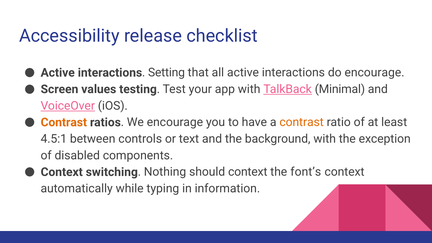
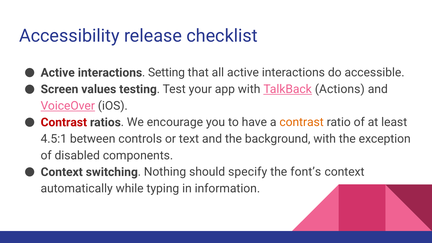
do encourage: encourage -> accessible (375, 73)
Minimal: Minimal -> Actions (340, 89)
Contrast colour: orange -> red (64, 122)
should context: context -> specify (248, 172)
